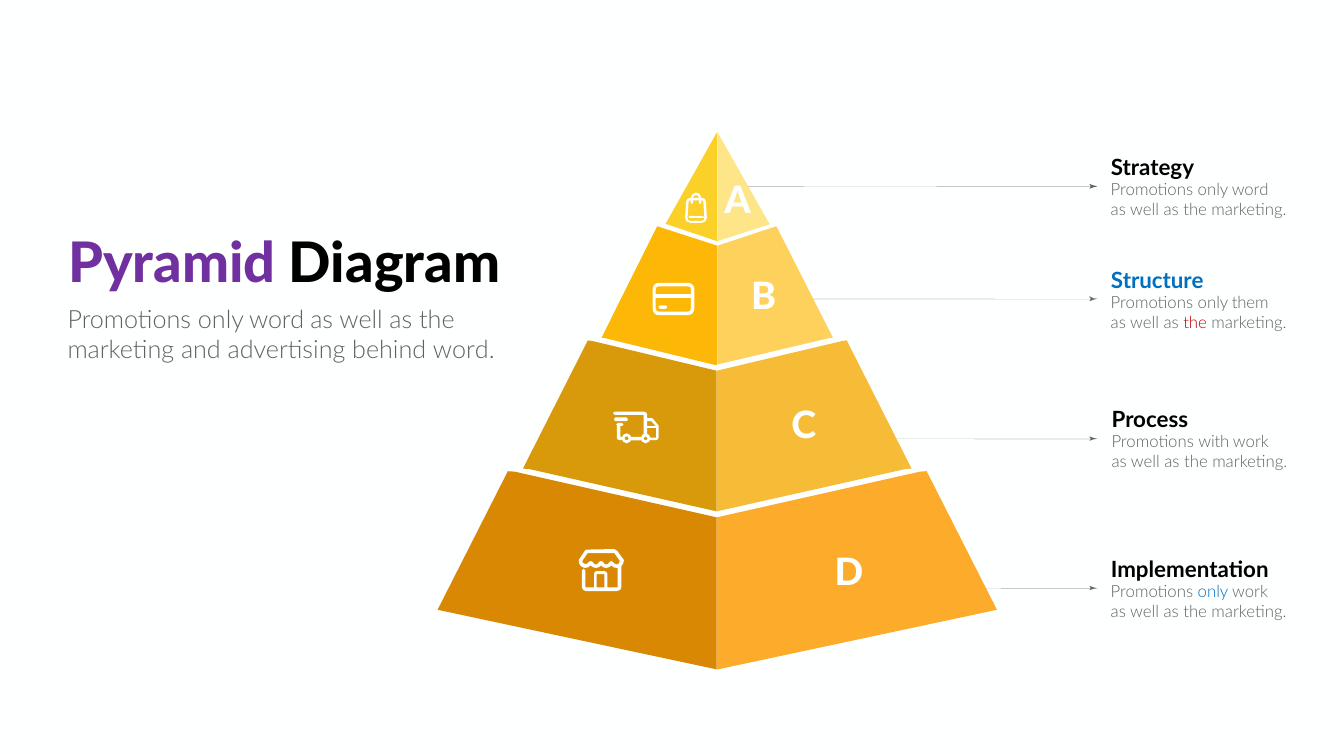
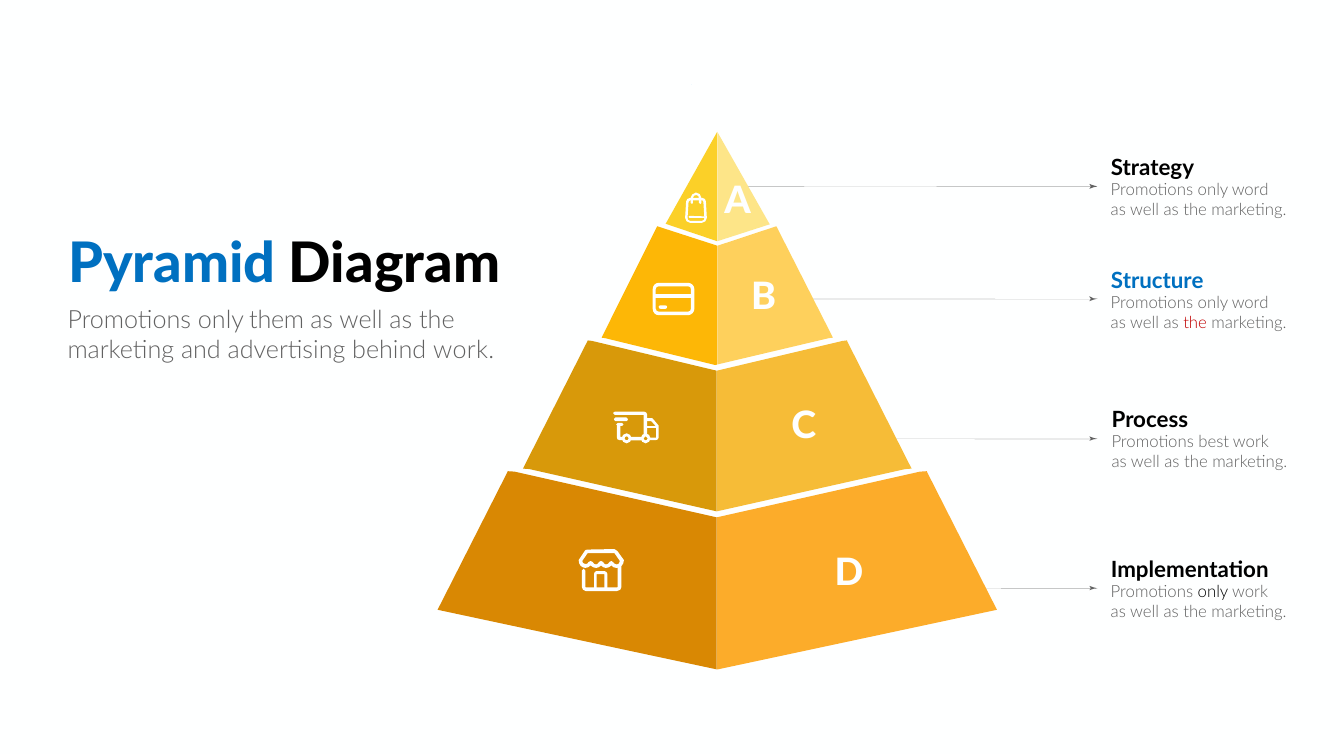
Pyramid colour: purple -> blue (172, 264)
them: them -> word (1250, 303)
word: word -> them (277, 320)
behind word: word -> work (464, 350)
with: with -> best (1214, 442)
only colour: blue -> black (1213, 592)
